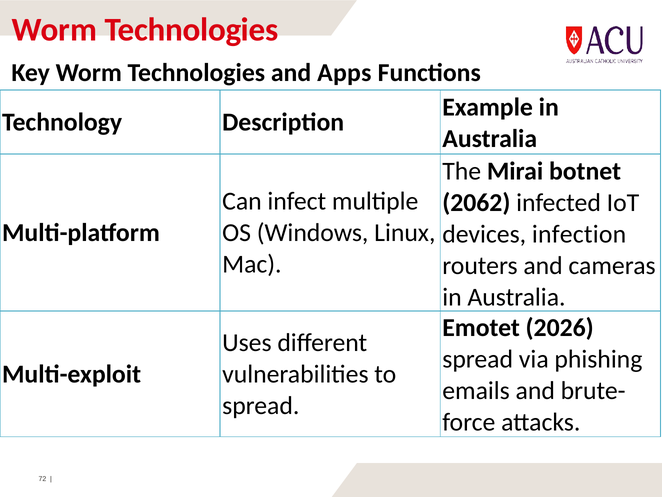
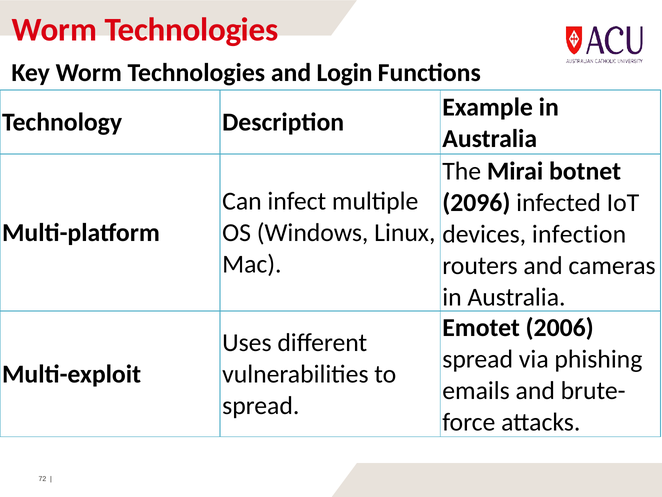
Apps: Apps -> Login (345, 73)
2062: 2062 -> 2096 (476, 202)
2026: 2026 -> 2006 (560, 328)
